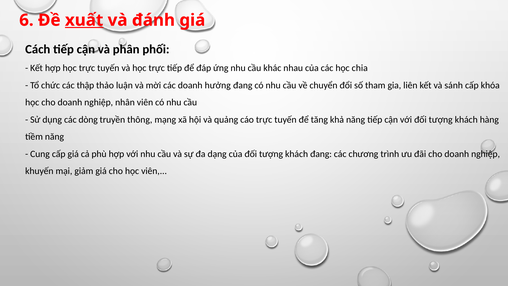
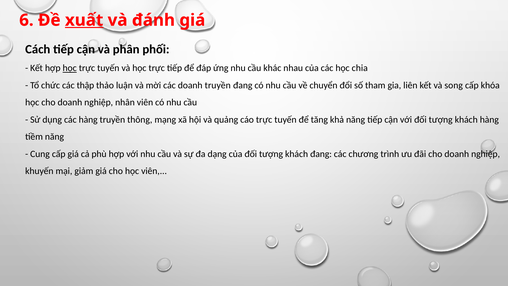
học underline: none -> present (70, 68)
doanh hưởng: hưởng -> truyền (218, 85)
sánh: sánh -> song (454, 85)
các dòng: dòng -> hàng (88, 120)
